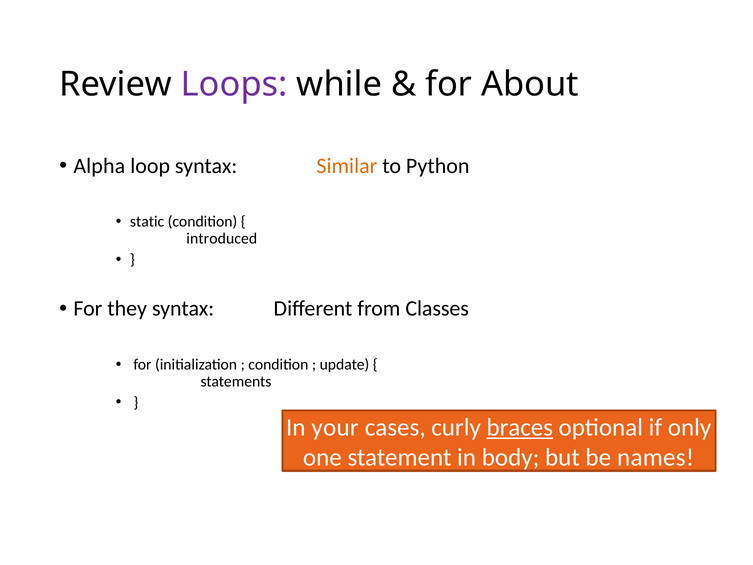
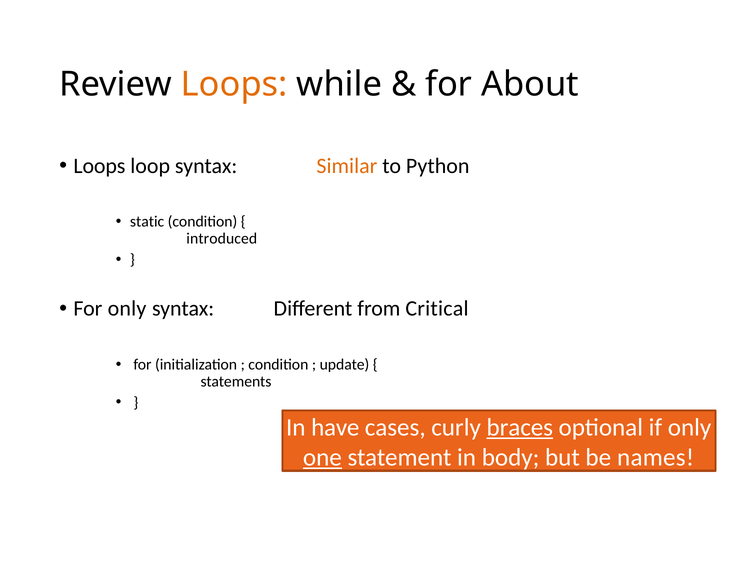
Loops colour: purple -> orange (234, 84)
Alpha: Alpha -> Loops (99, 166)
For they: they -> only (127, 309)
Classes: Classes -> Critical (437, 309)
your: your -> have (335, 427)
one underline: none -> present (322, 457)
